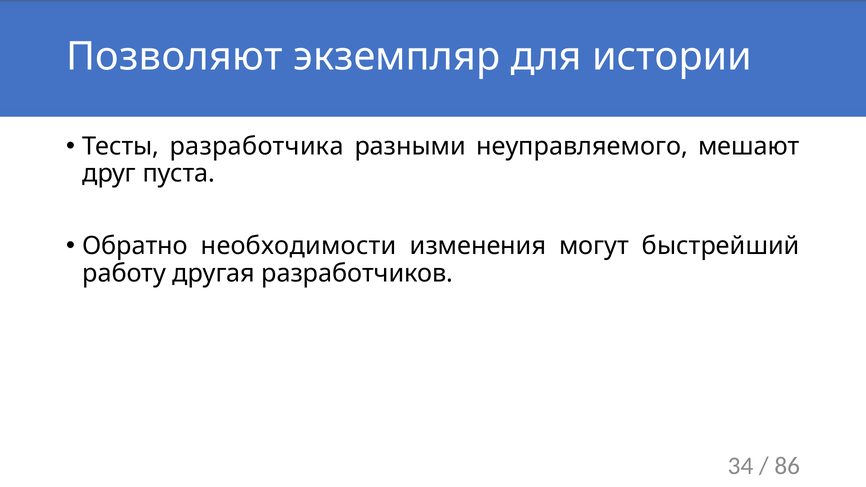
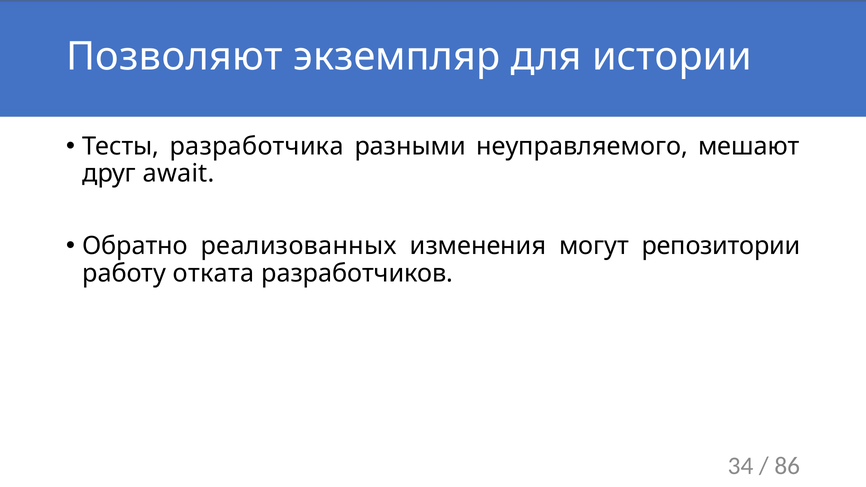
пуста: пуста -> await (179, 174)
необходимости: необходимости -> реализованных (299, 246)
быстрейший: быстрейший -> репозитории (721, 246)
другая: другая -> отката (213, 273)
